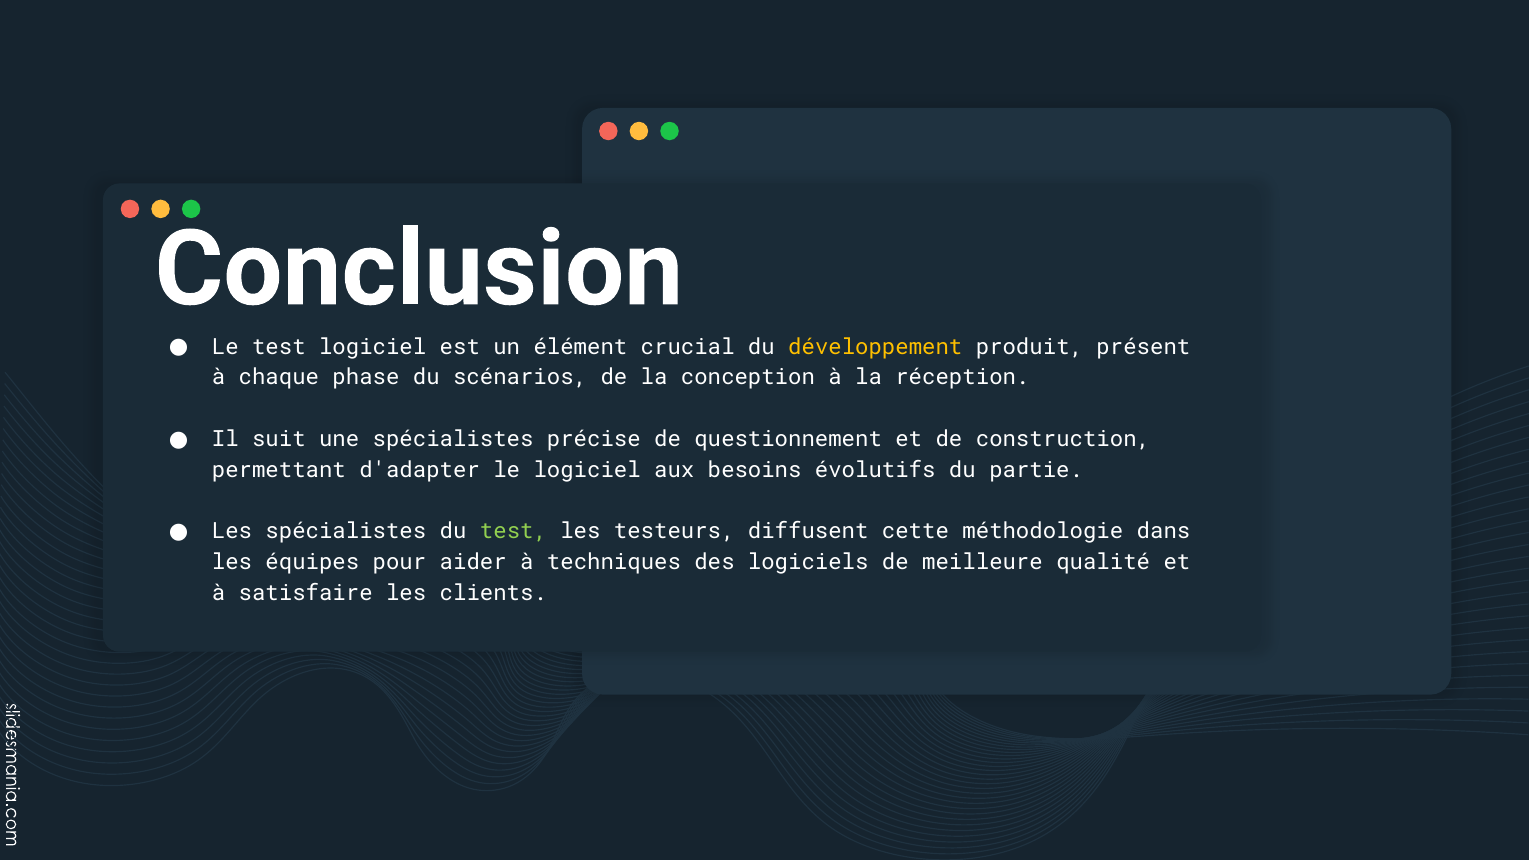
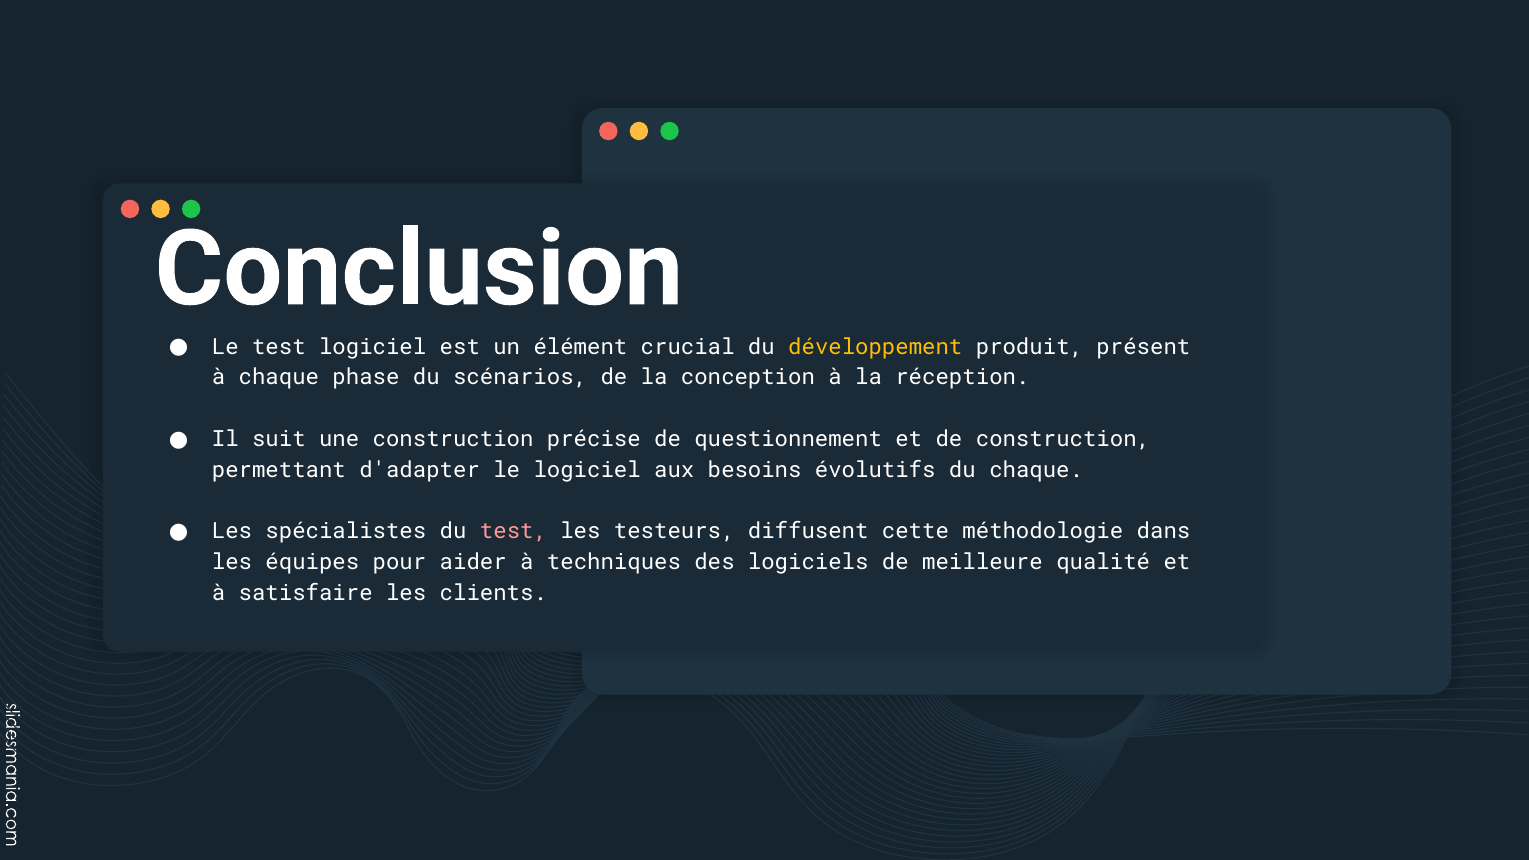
une spécialistes: spécialistes -> construction (453, 439)
du partie: partie -> chaque (1036, 470)
test colour: light green -> pink (513, 531)
